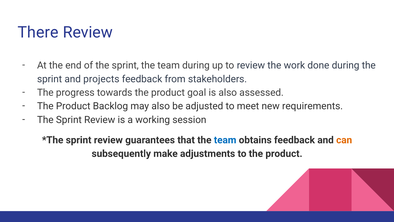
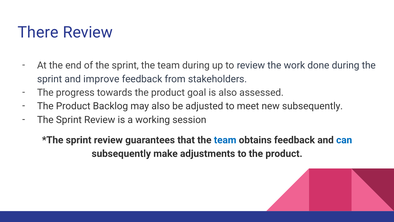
projects: projects -> improve (101, 79)
new requirements: requirements -> subsequently (312, 106)
can colour: orange -> blue (344, 140)
